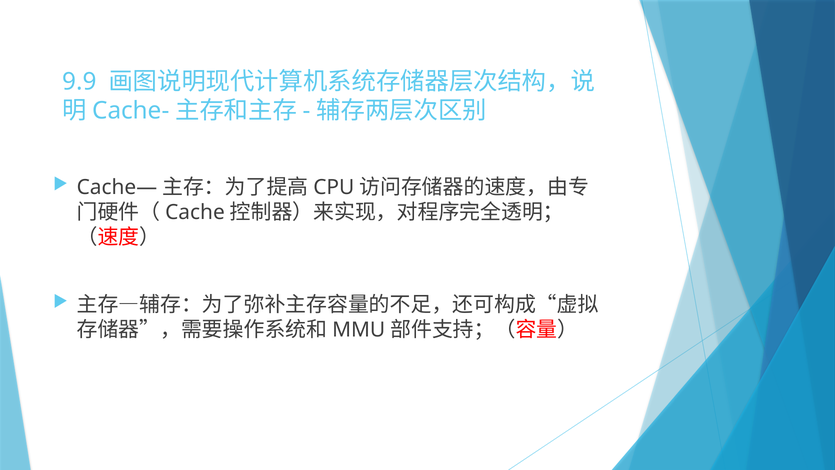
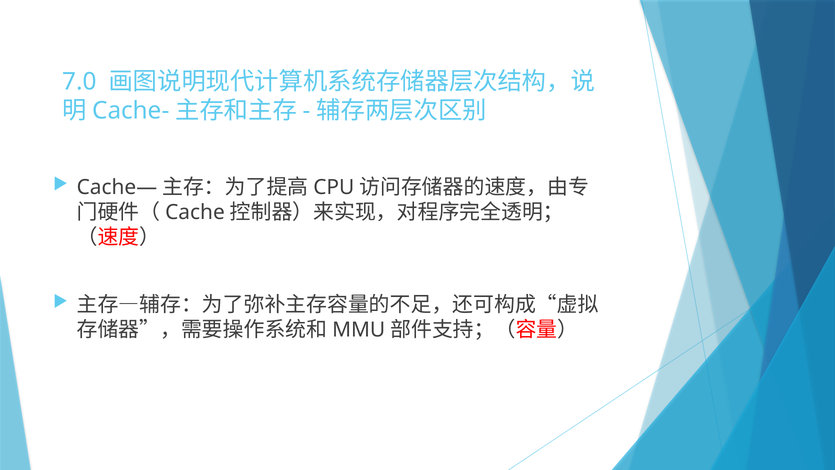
9.9: 9.9 -> 7.0 (79, 82)
